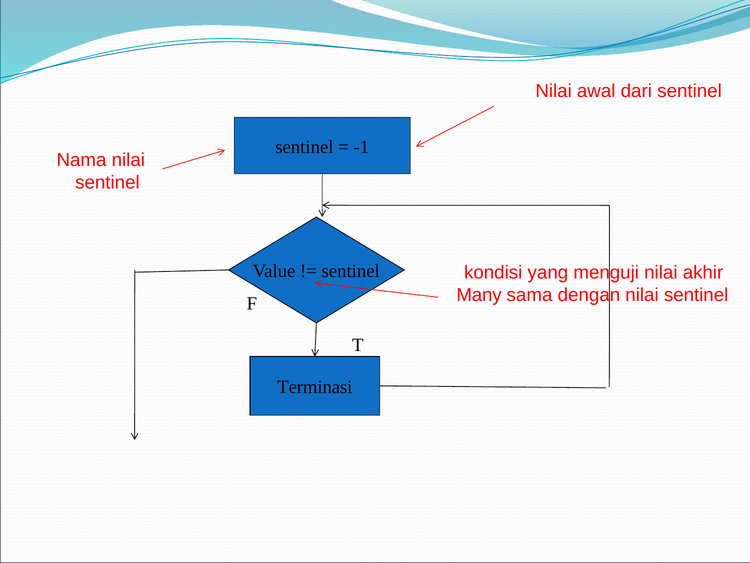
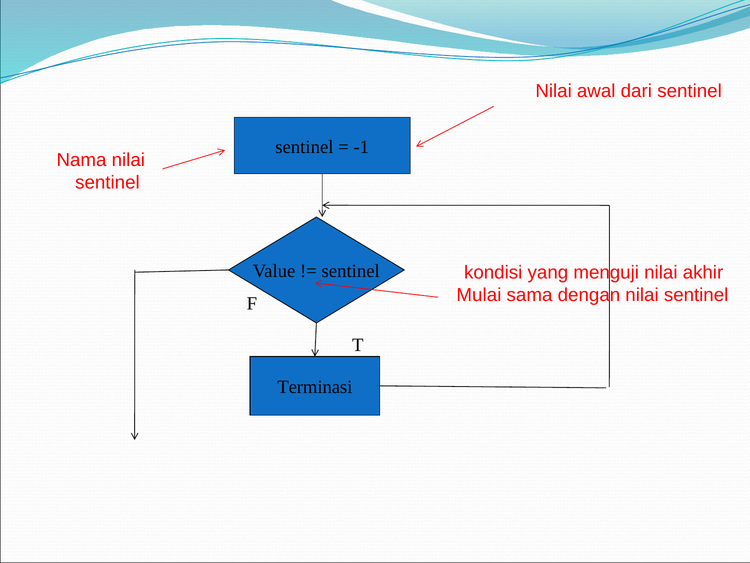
Many: Many -> Mulai (479, 295)
